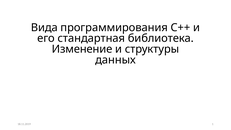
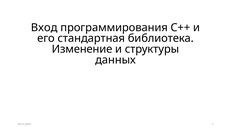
Вида: Вида -> Вход (44, 28)
